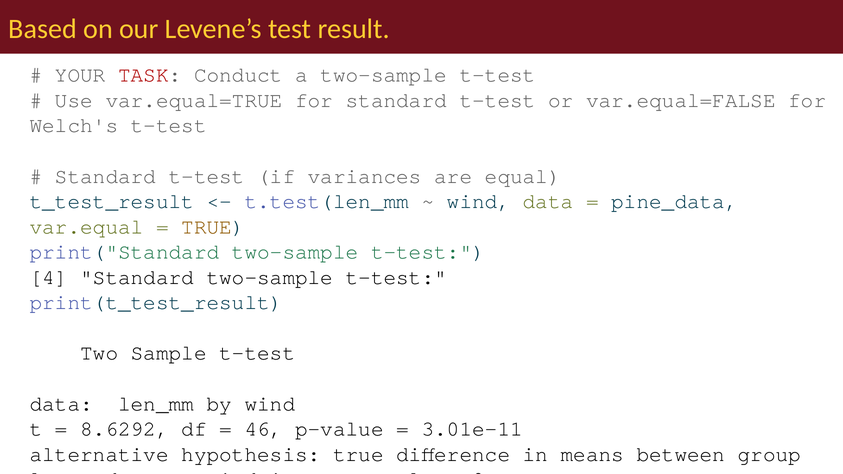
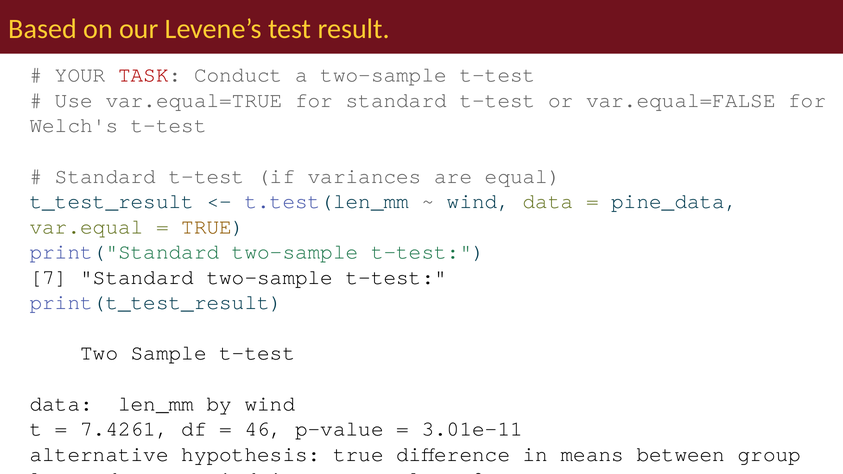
4: 4 -> 7 (49, 277)
8.6292: 8.6292 -> 7.4261 (124, 429)
